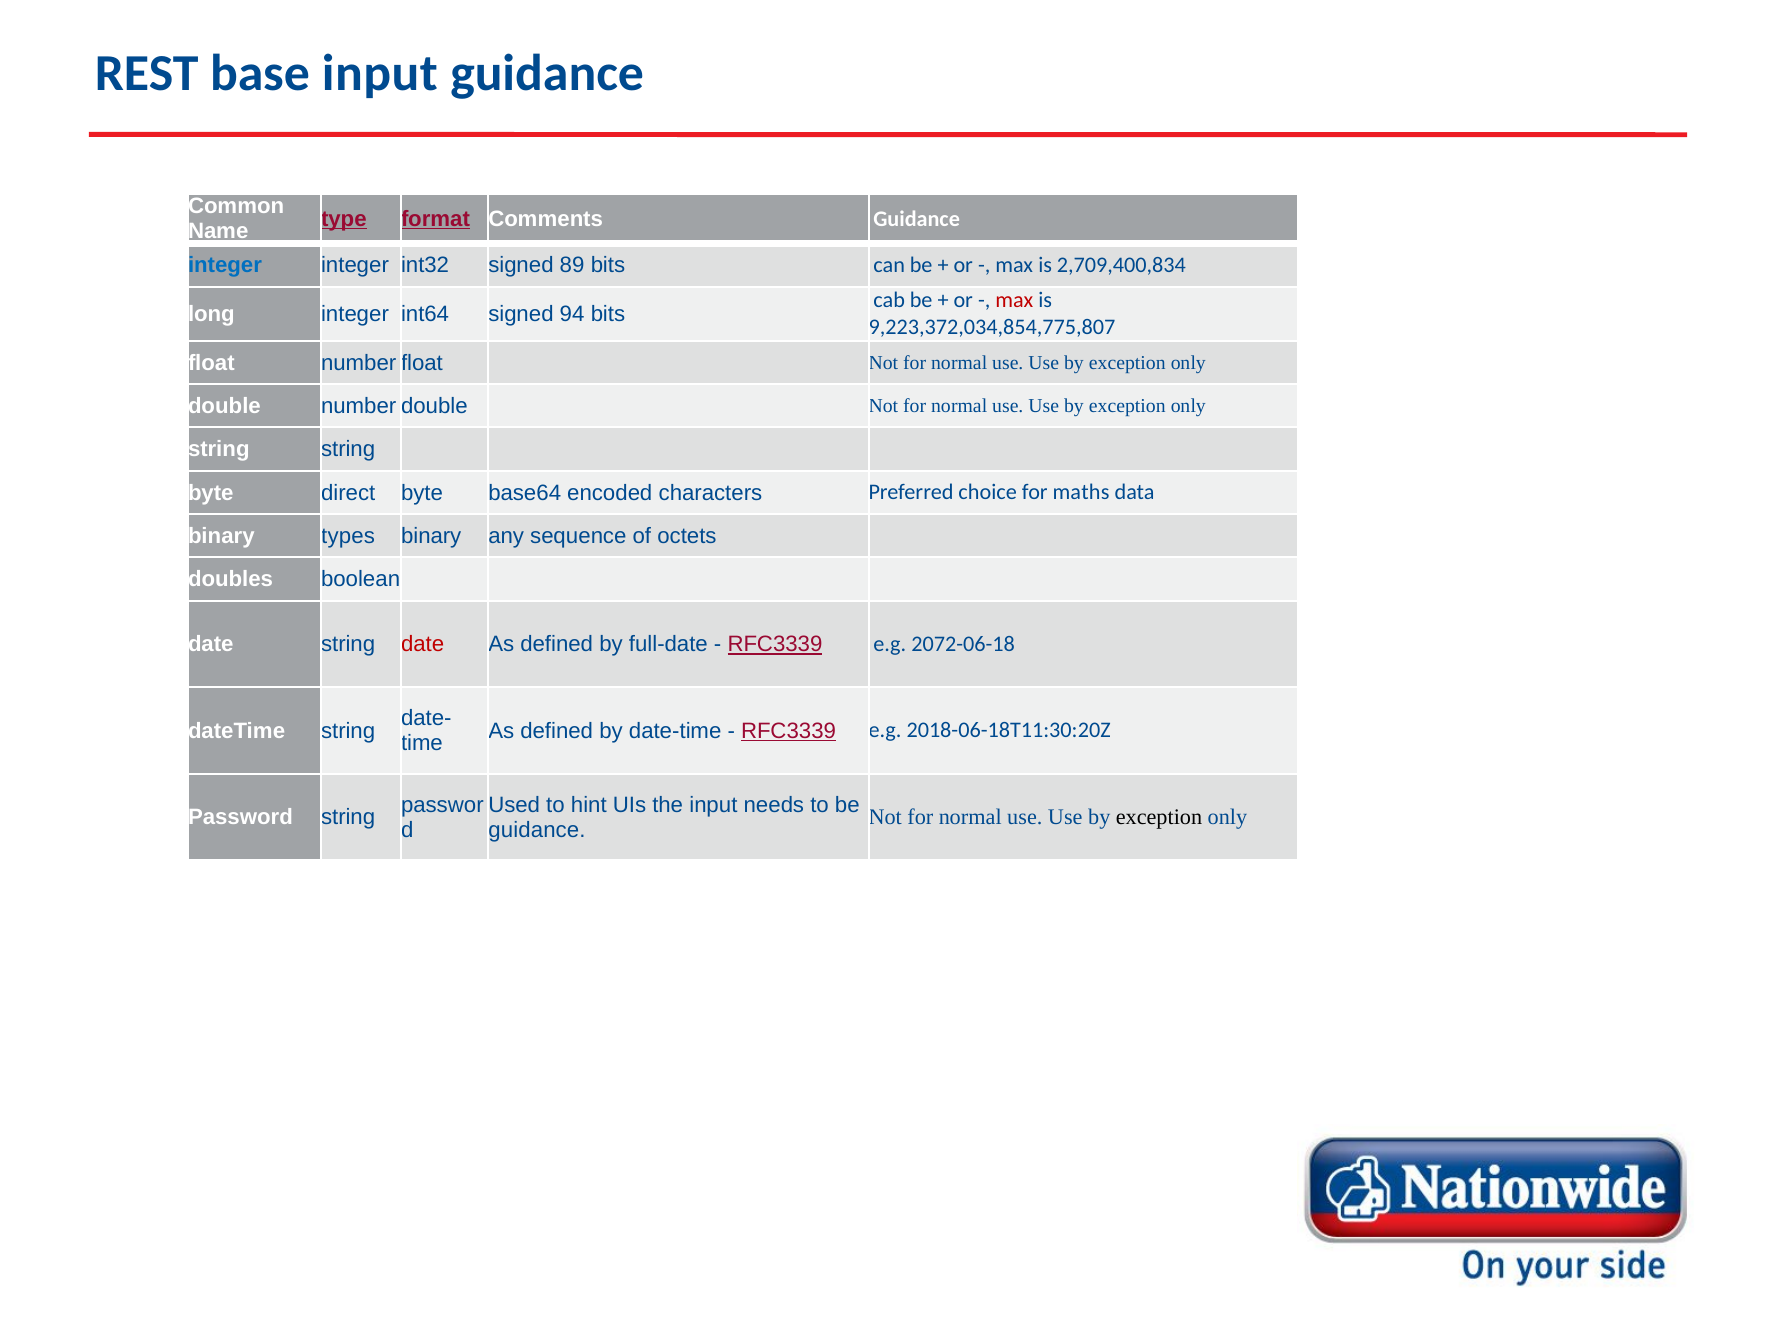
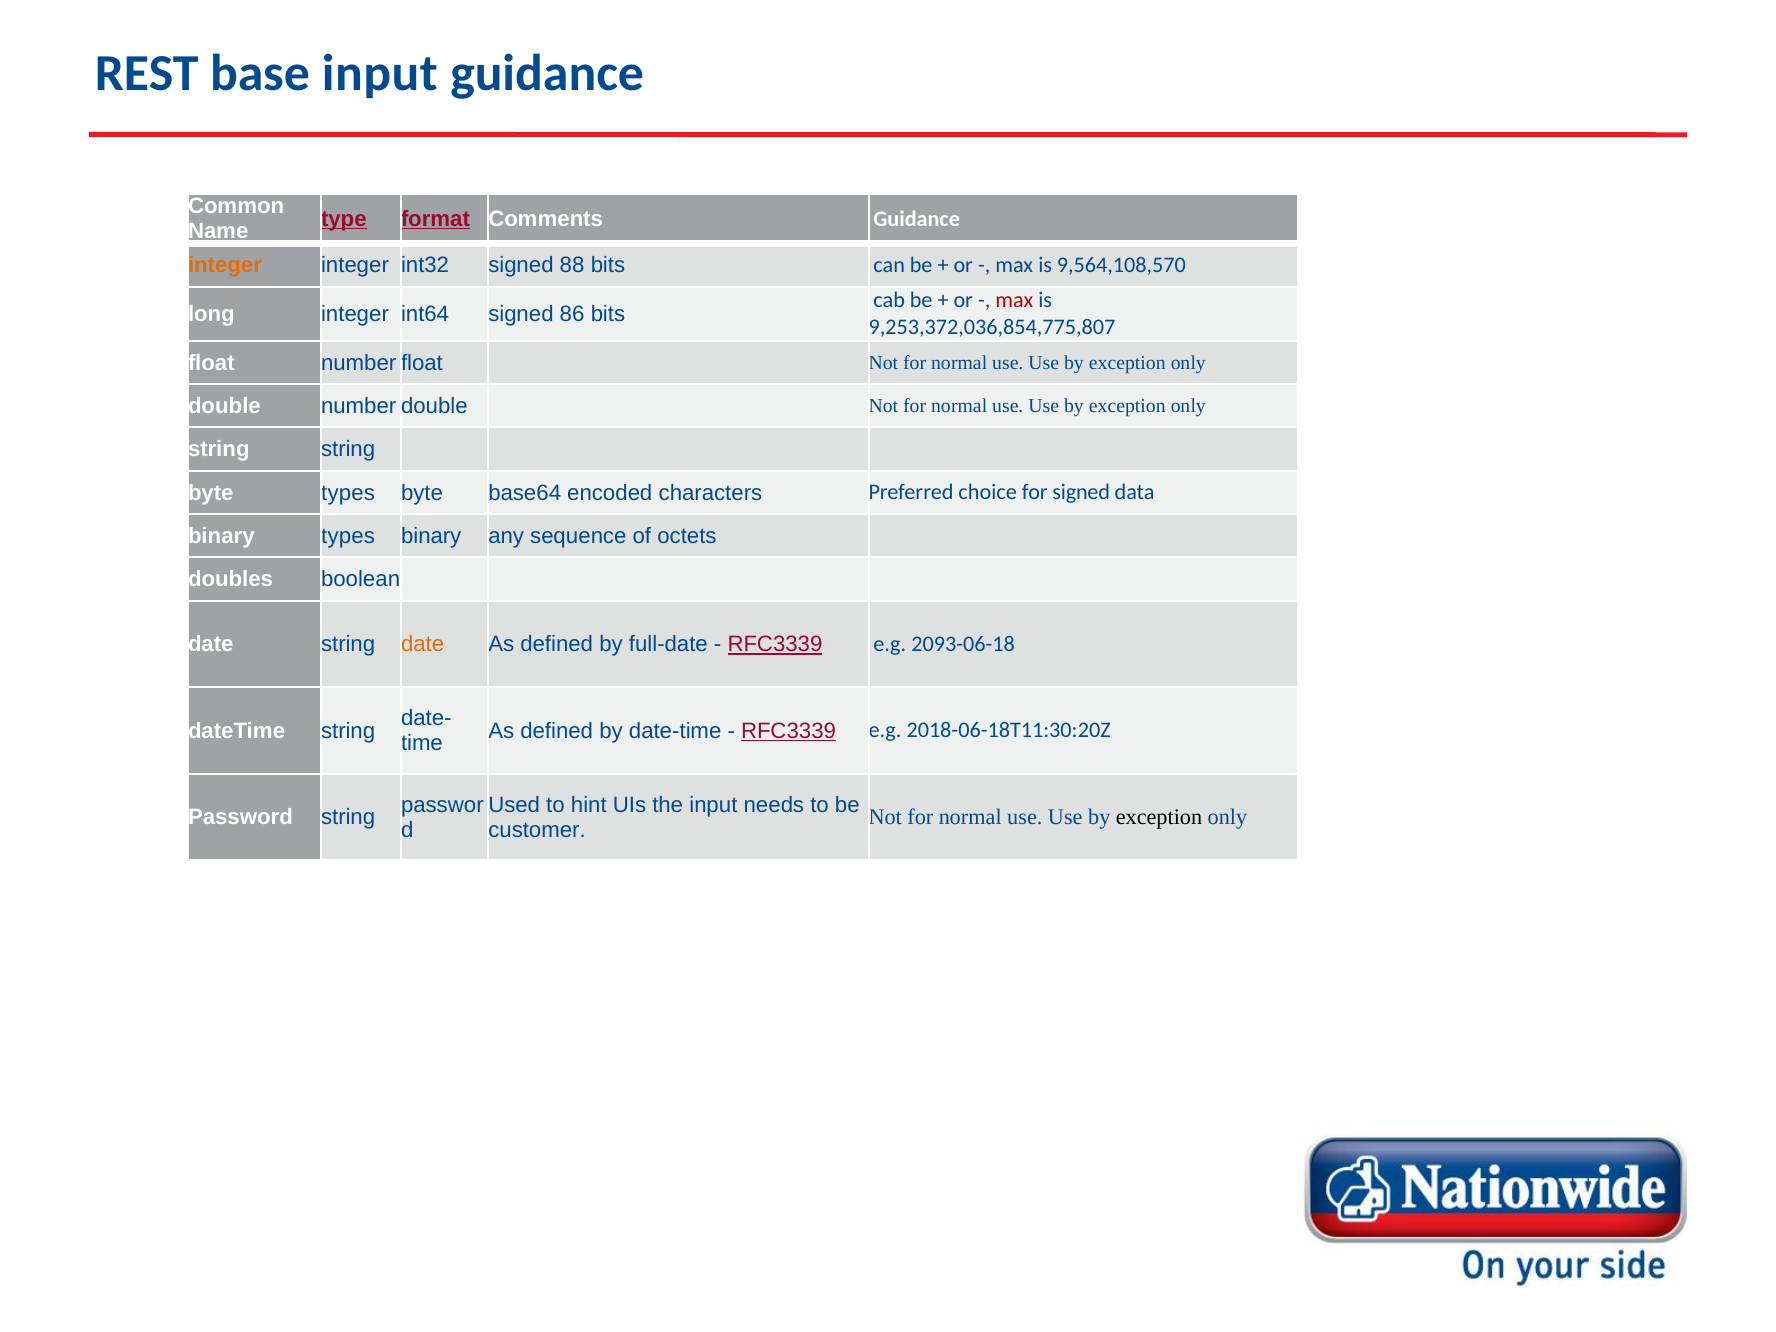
integer colour: blue -> orange (225, 265)
89: 89 -> 88 (572, 265)
2,709,400,834: 2,709,400,834 -> 9,564,108,570 (1121, 265)
94: 94 -> 86 (572, 314)
9,223,372,034,854,775,807: 9,223,372,034,854,775,807 -> 9,253,372,036,854,775,807 (992, 328)
byte direct: direct -> types (348, 493)
for maths: maths -> signed (1081, 493)
date colour: red -> orange (423, 644)
2072-06-18: 2072-06-18 -> 2093-06-18 (963, 644)
guidance: guidance -> customer (537, 830)
